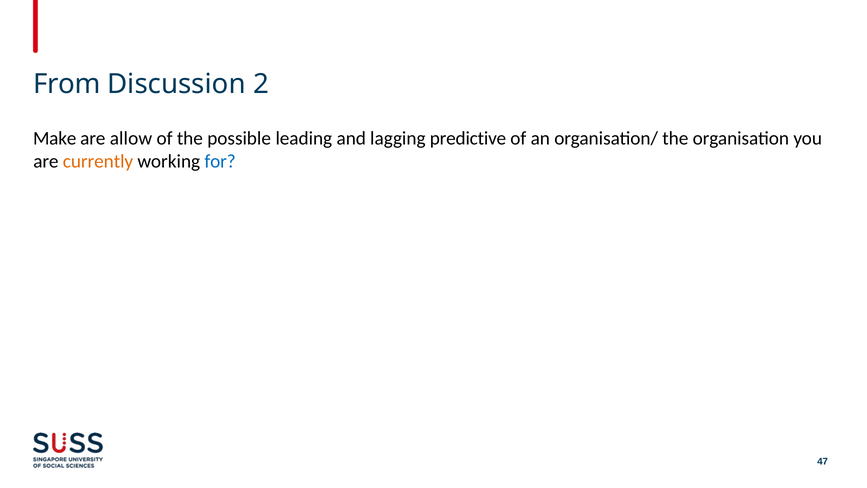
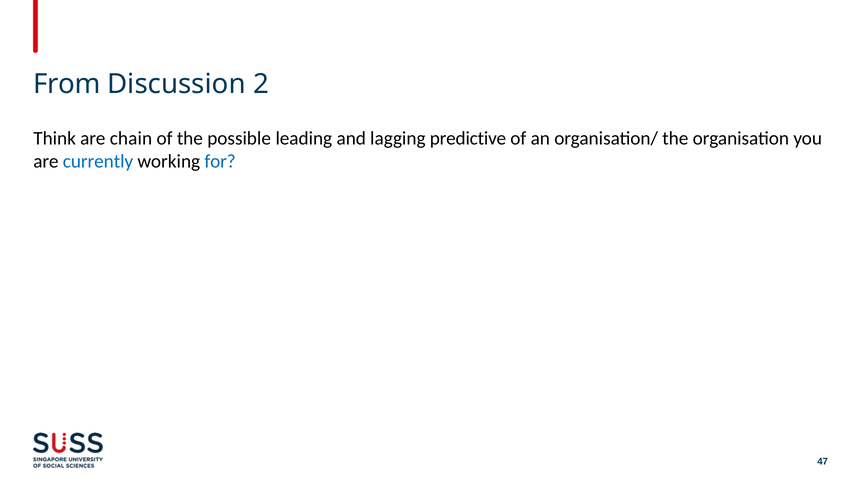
Make: Make -> Think (55, 138)
allow: allow -> chain (131, 138)
currently colour: orange -> blue (98, 161)
